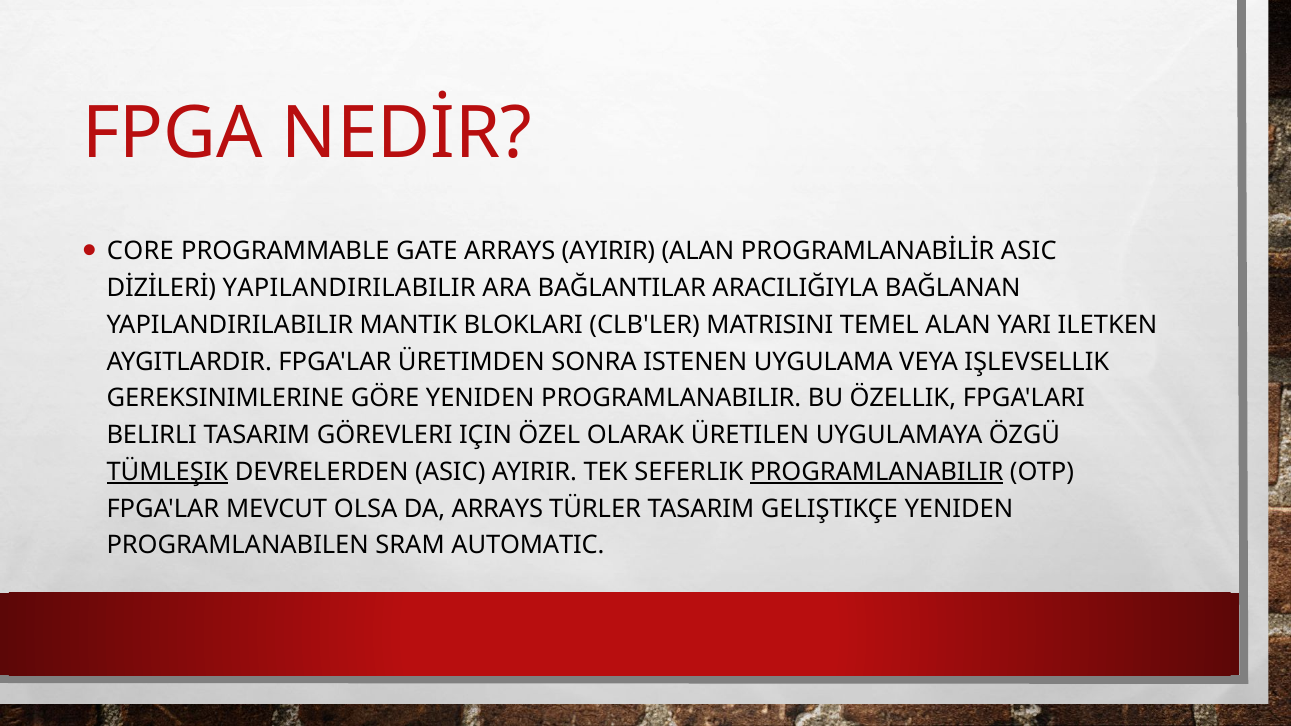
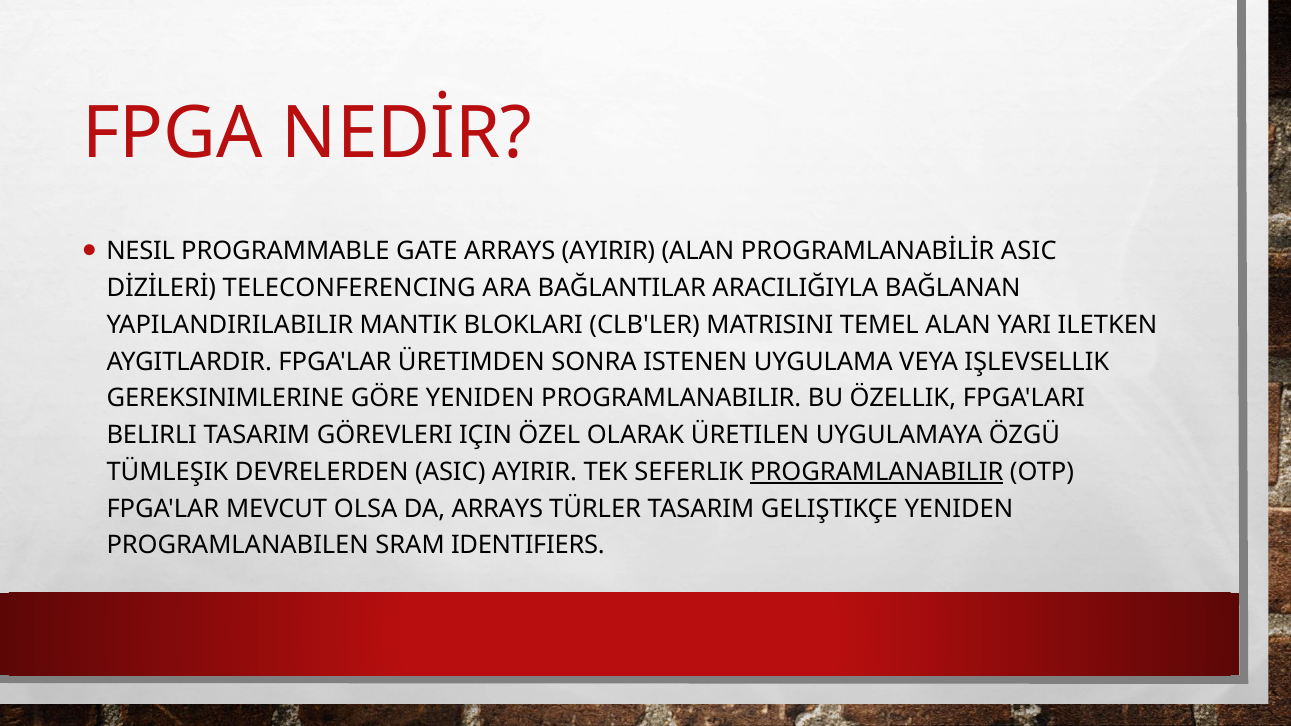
CORE: CORE -> NESIL (141, 252)
YAPILANDIRILABILIR: YAPILANDIRILABILIR -> TELECONFERENCING (349, 288)
TÜMLEŞIK underline: present -> none (167, 472)
AUTOMATIC: AUTOMATIC -> IDENTIFIERS (528, 546)
